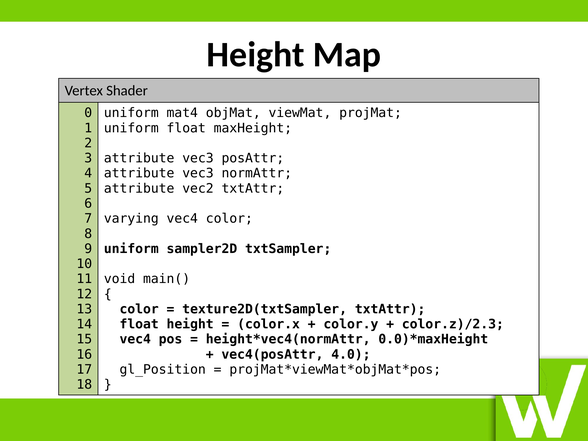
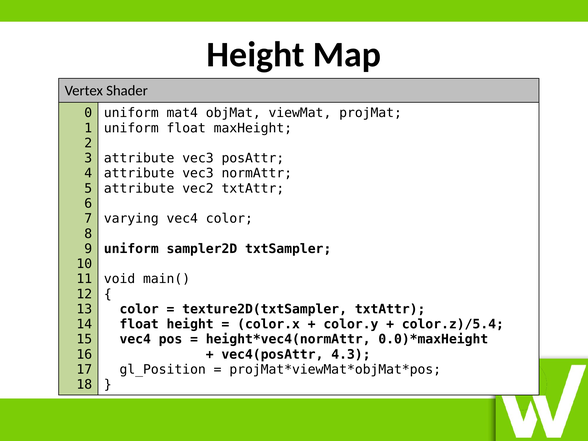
color.z)/2.3: color.z)/2.3 -> color.z)/5.4 (453, 324)
4.0: 4.0 -> 4.3 (351, 354)
